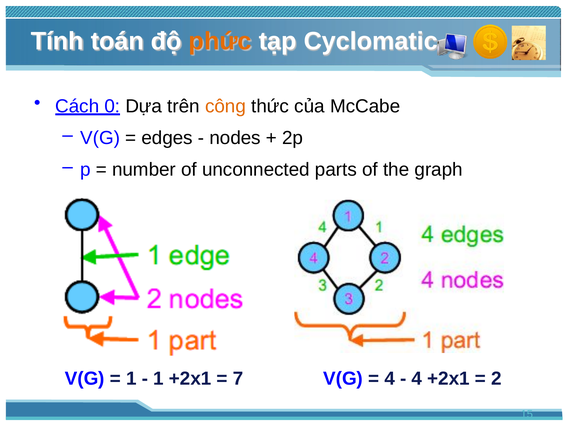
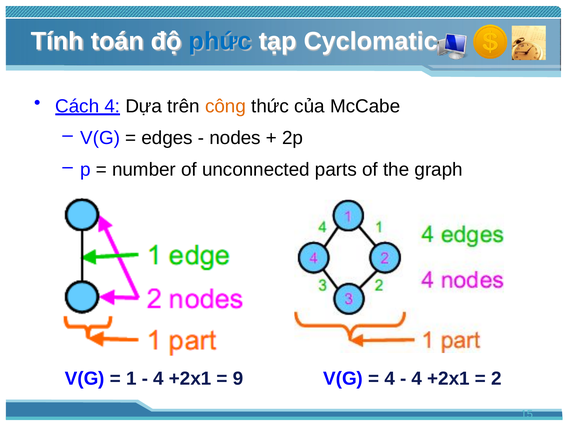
phức colour: orange -> blue (220, 41)
Cách 0: 0 -> 4 (112, 106)
1: 1 -> 4 (159, 379)
7: 7 -> 9 (238, 379)
